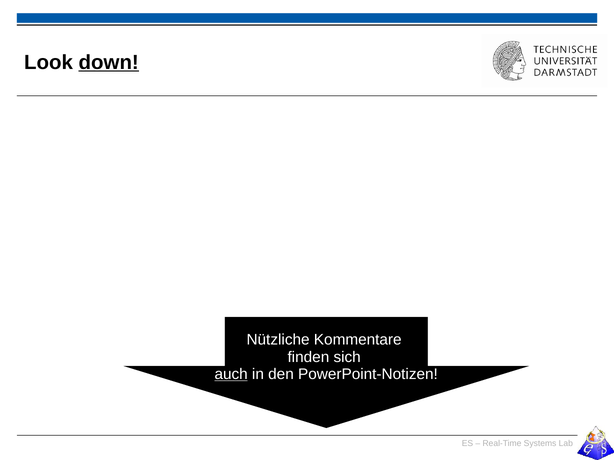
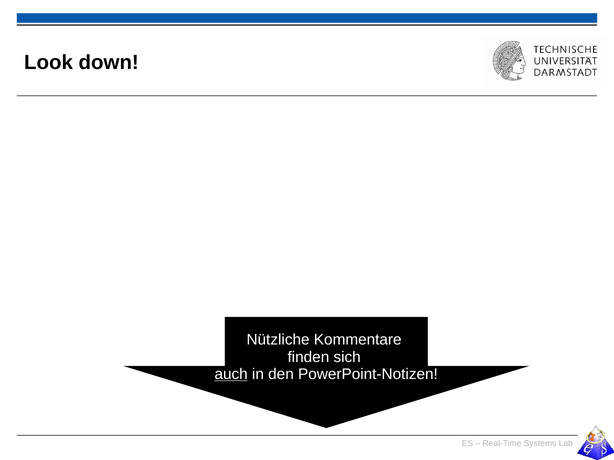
down underline: present -> none (109, 62)
